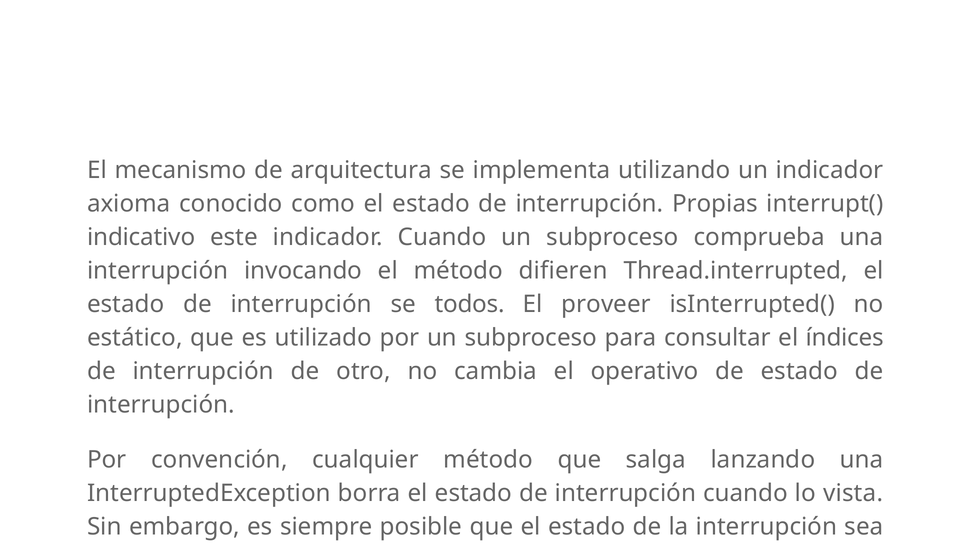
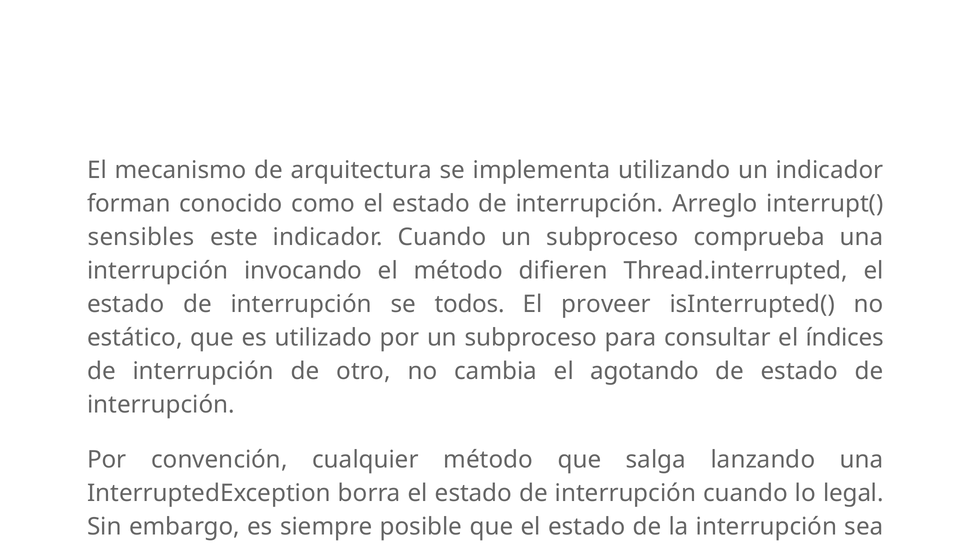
axioma: axioma -> forman (129, 204)
Propias: Propias -> Arreglo (715, 204)
indicativo: indicativo -> sensibles (141, 237)
operativo: operativo -> agotando (645, 371)
vista: vista -> legal (853, 493)
